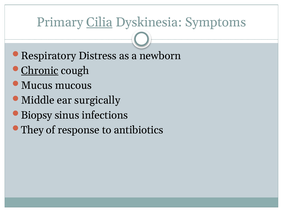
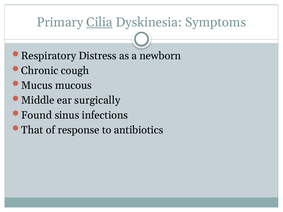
Chronic underline: present -> none (40, 71)
Biopsy: Biopsy -> Found (37, 115)
They: They -> That (32, 130)
